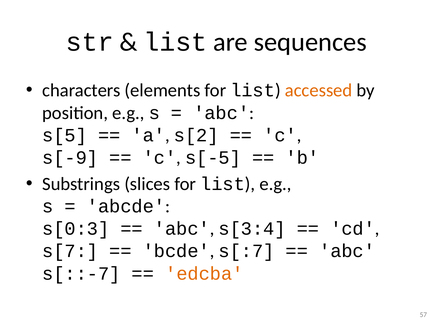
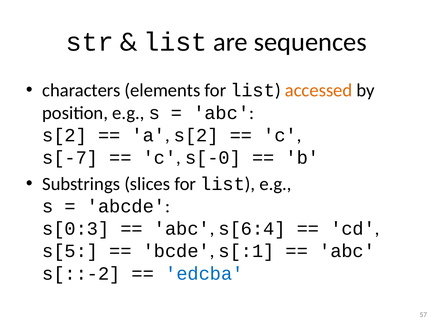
s[5: s[5 -> s[2 (65, 135)
s[-9: s[-9 -> s[-7 (70, 158)
s[-5: s[-5 -> s[-0 (213, 158)
s[3:4: s[3:4 -> s[6:4 (252, 229)
s[7: s[7 -> s[5 (70, 251)
s[:7: s[:7 -> s[:1 (247, 251)
s[::-7: s[::-7 -> s[::-2 (81, 273)
edcba colour: orange -> blue (204, 273)
